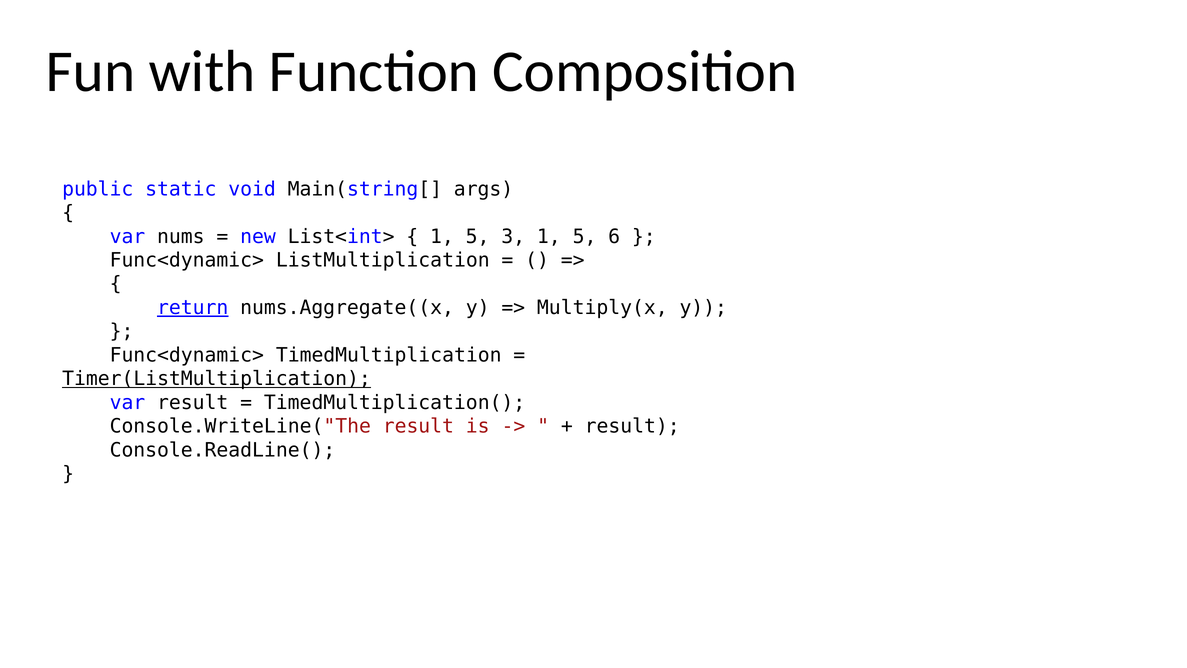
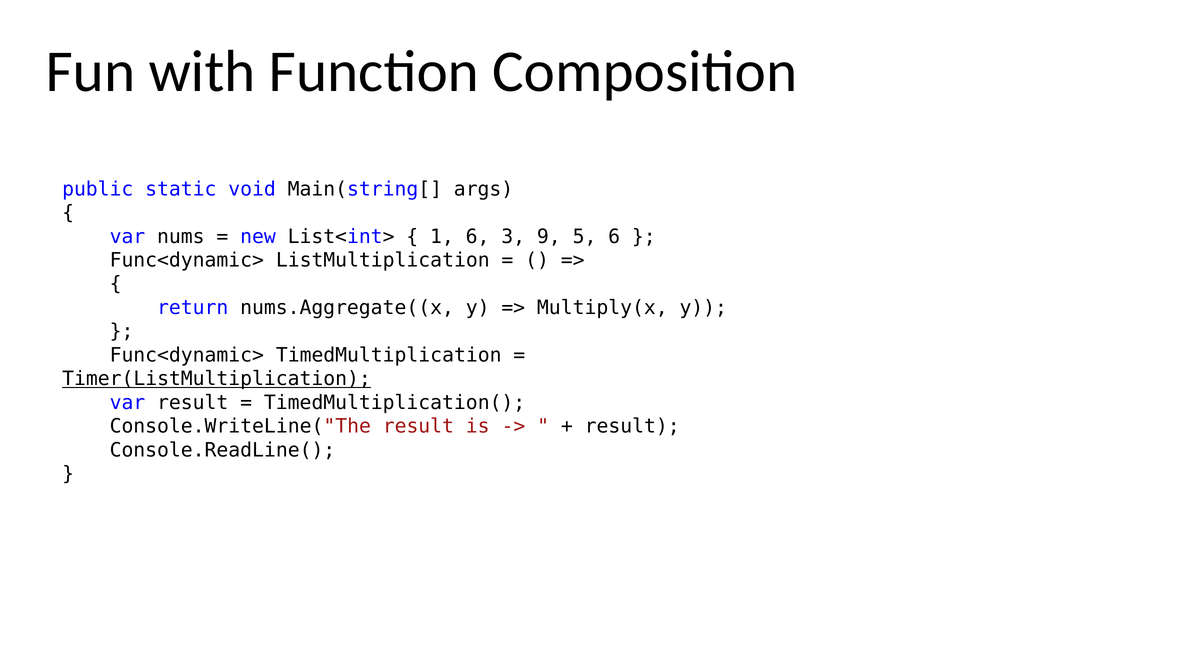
5: 5 -> 6 (478, 236)
3 1: 1 -> 9 (549, 236)
return underline: present -> none (193, 308)
